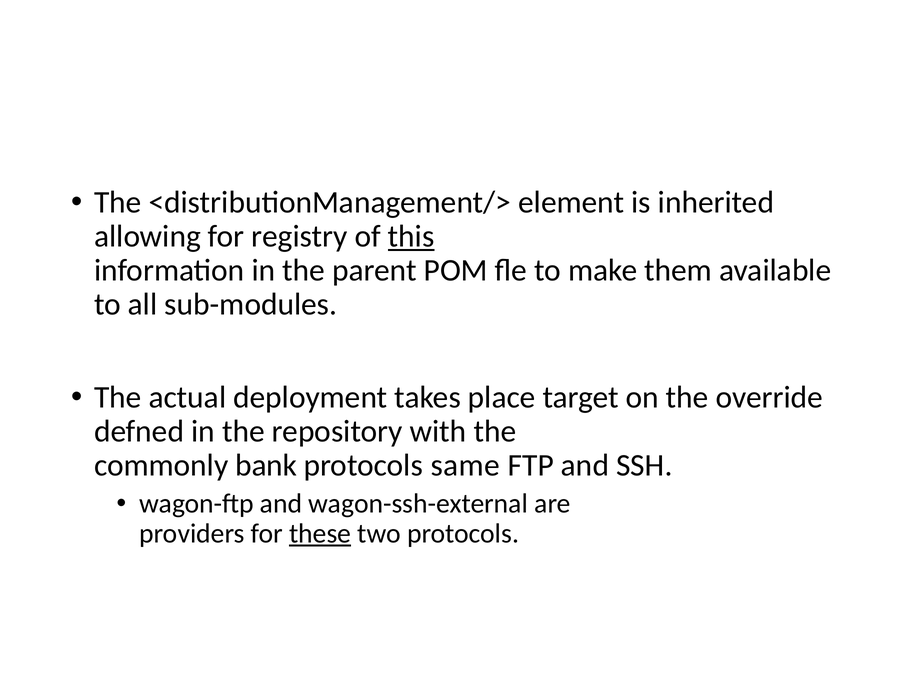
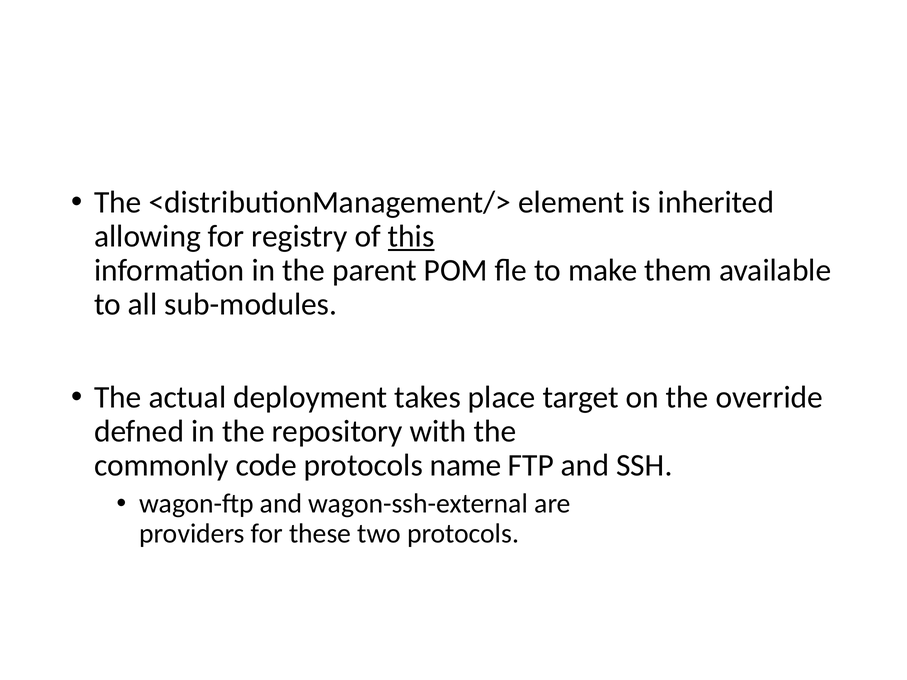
bank: bank -> code (266, 466)
same: same -> name (466, 466)
these underline: present -> none (320, 534)
